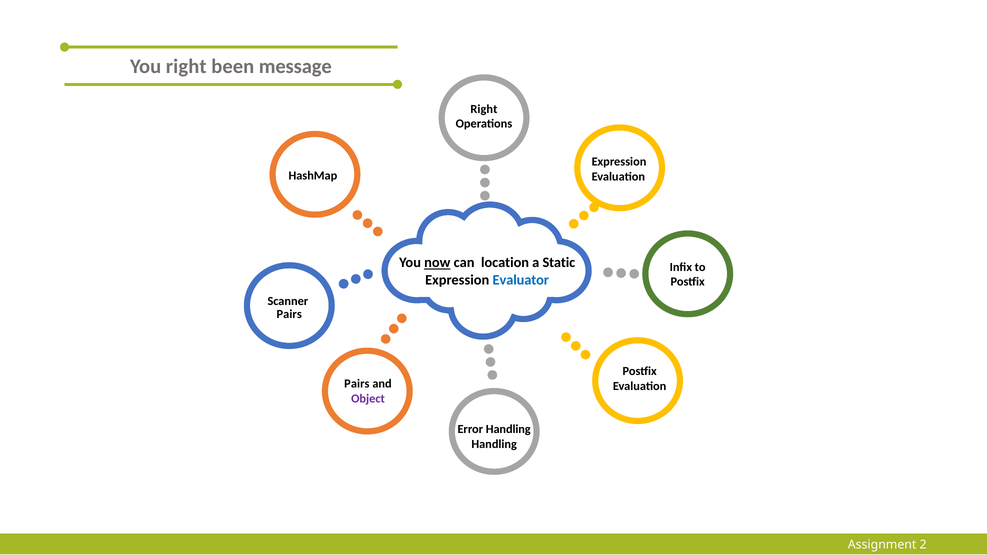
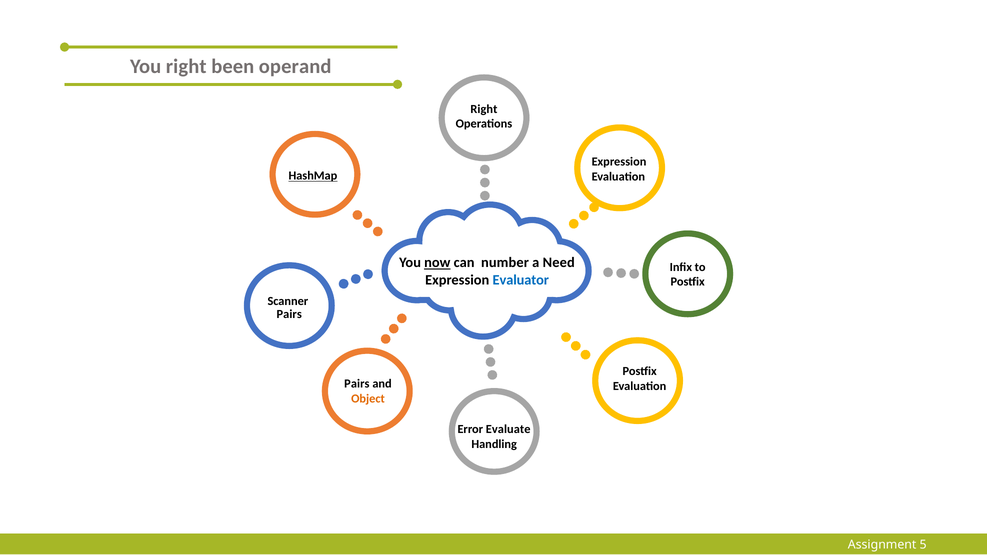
message: message -> operand (295, 66)
HashMap underline: none -> present (313, 176)
location: location -> number (505, 263)
Static: Static -> Need (559, 263)
Object colour: purple -> orange (368, 399)
Error Handling: Handling -> Evaluate (508, 429)
2: 2 -> 5 (923, 545)
